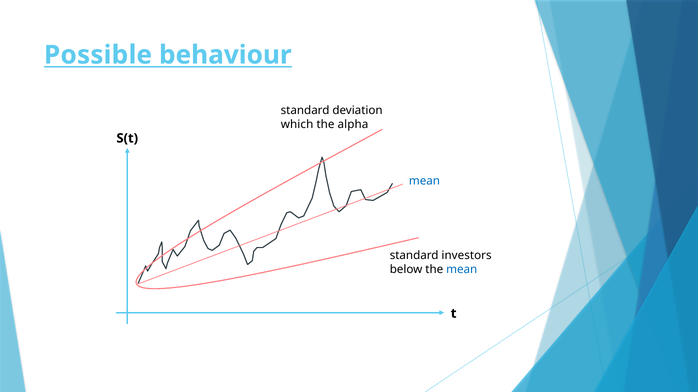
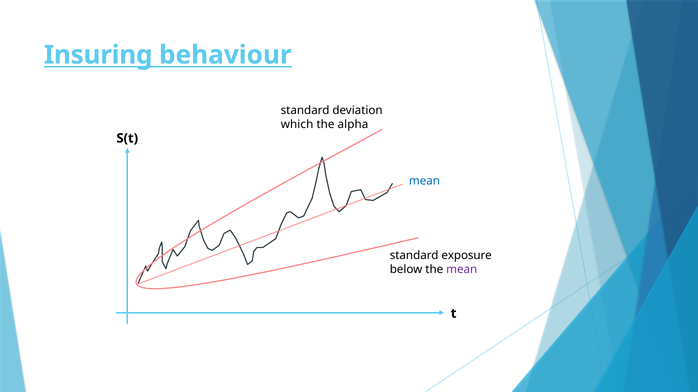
Possible: Possible -> Insuring (98, 55)
investors: investors -> exposure (467, 256)
mean colour: blue -> purple (462, 270)
